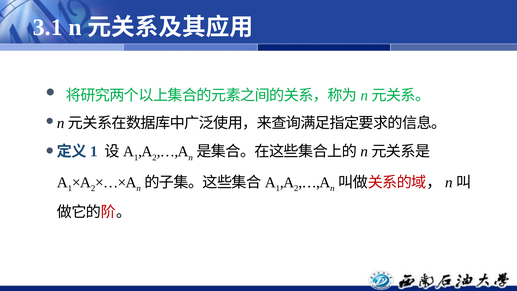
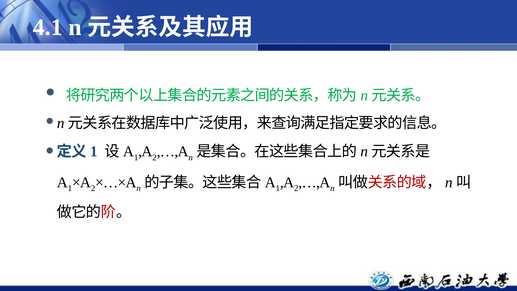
3.1: 3.1 -> 4.1 (48, 27)
